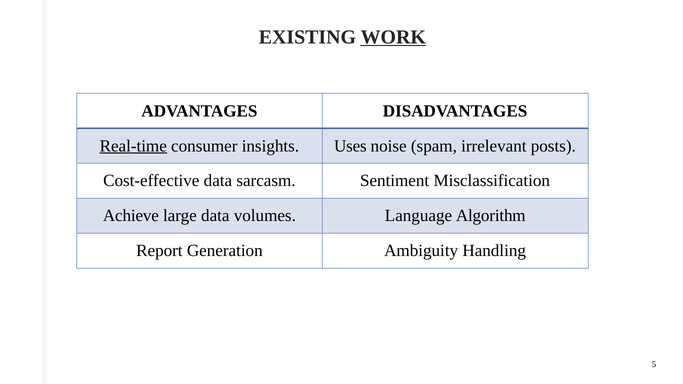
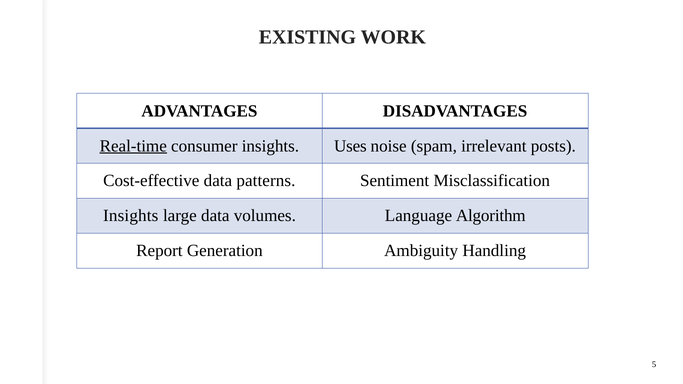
WORK underline: present -> none (393, 37)
sarcasm: sarcasm -> patterns (266, 181)
Achieve: Achieve -> Insights (131, 216)
